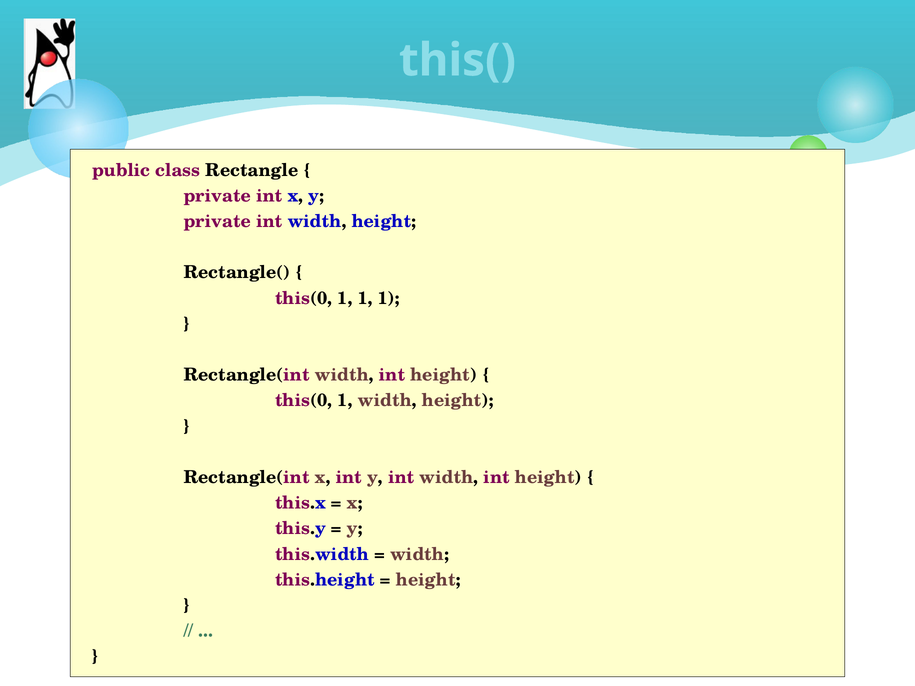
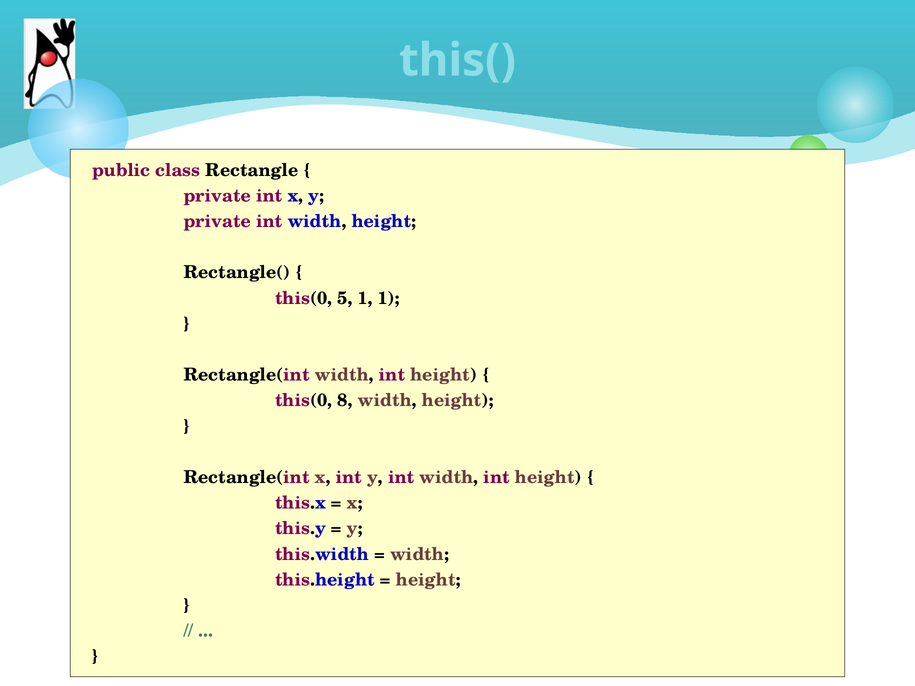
1: 1 -> 5 (345, 298)
1: 1 -> 8 (345, 401)
